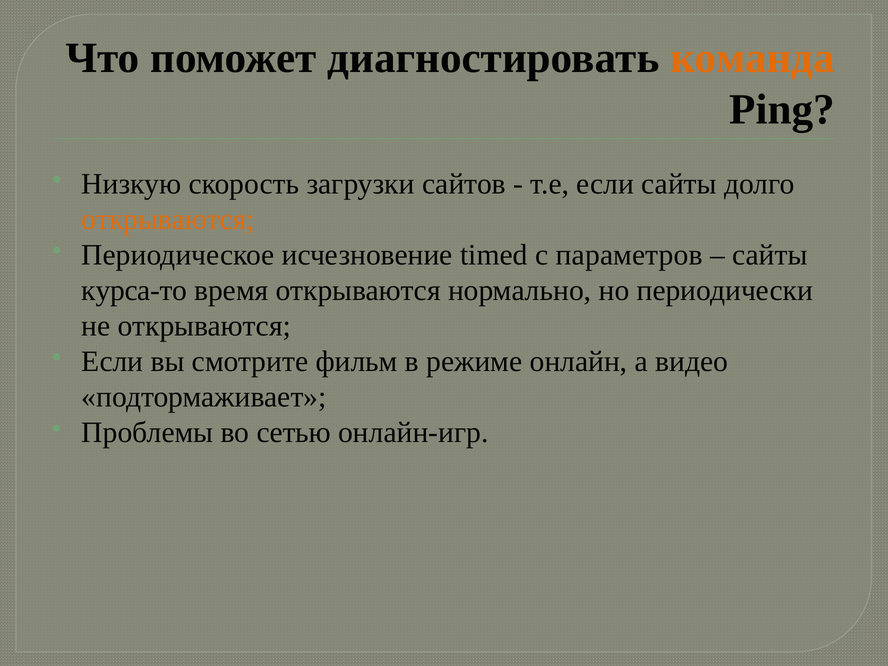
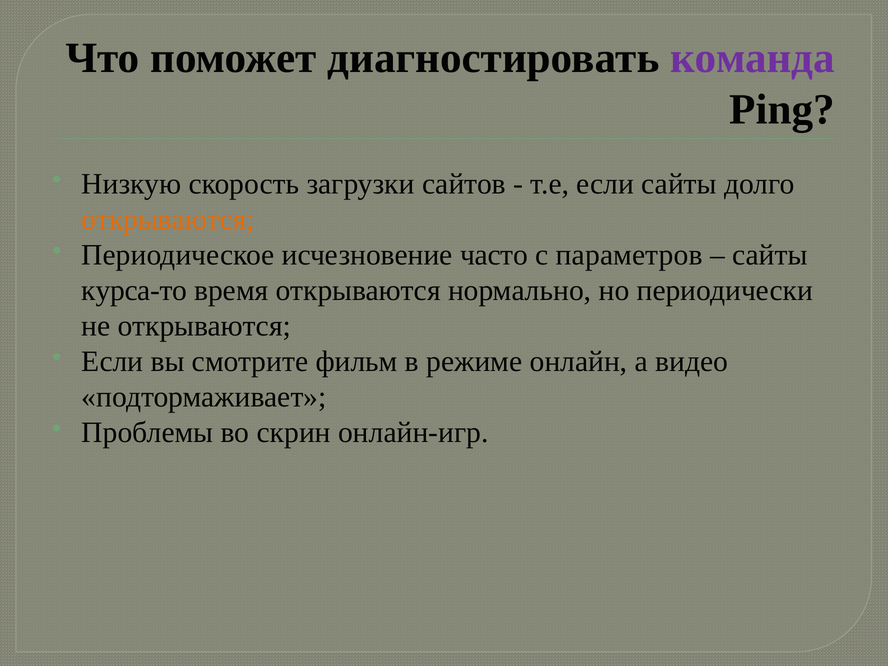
команда colour: orange -> purple (752, 58)
timed: timed -> часто (494, 255)
сетью: сетью -> скрин (294, 433)
